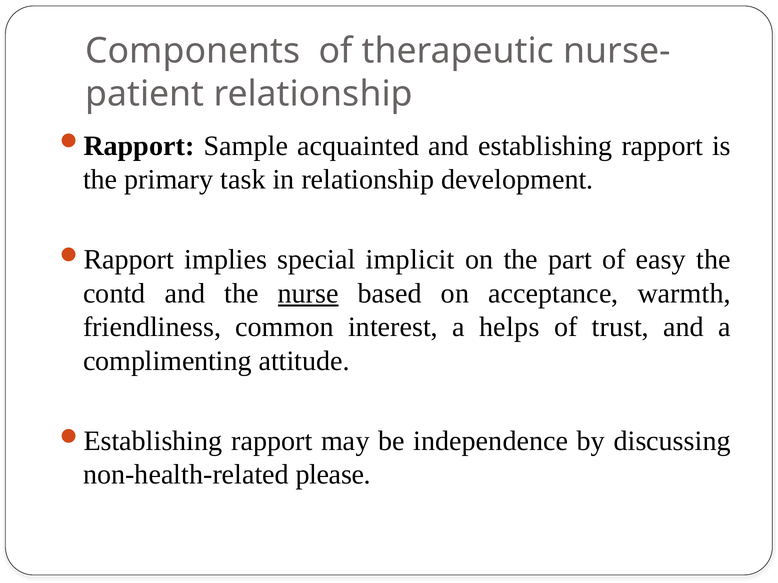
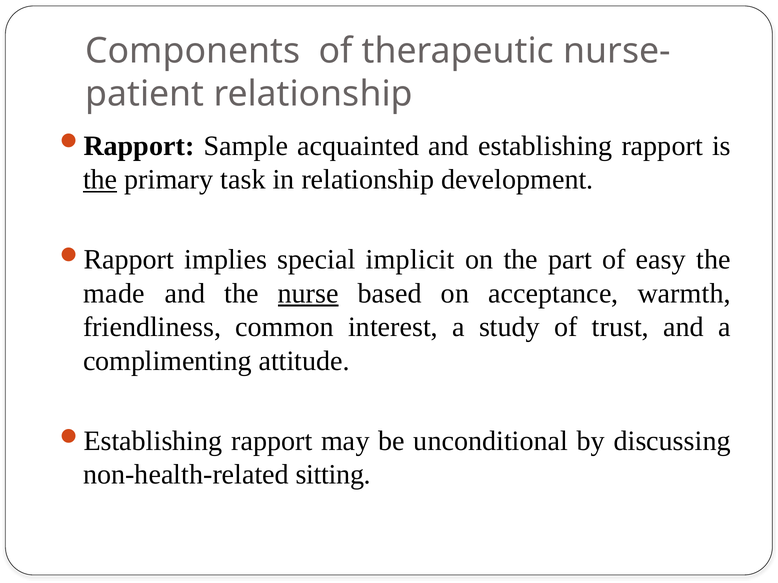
the underline: none -> present (100, 180)
contd: contd -> made (114, 294)
helps: helps -> study (509, 327)
independence: independence -> unconditional (491, 441)
please: please -> sitting (333, 475)
